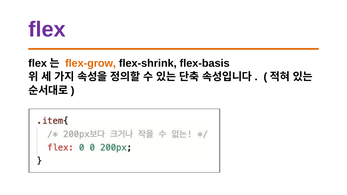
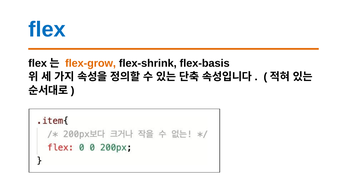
flex colour: purple -> blue (47, 29)
